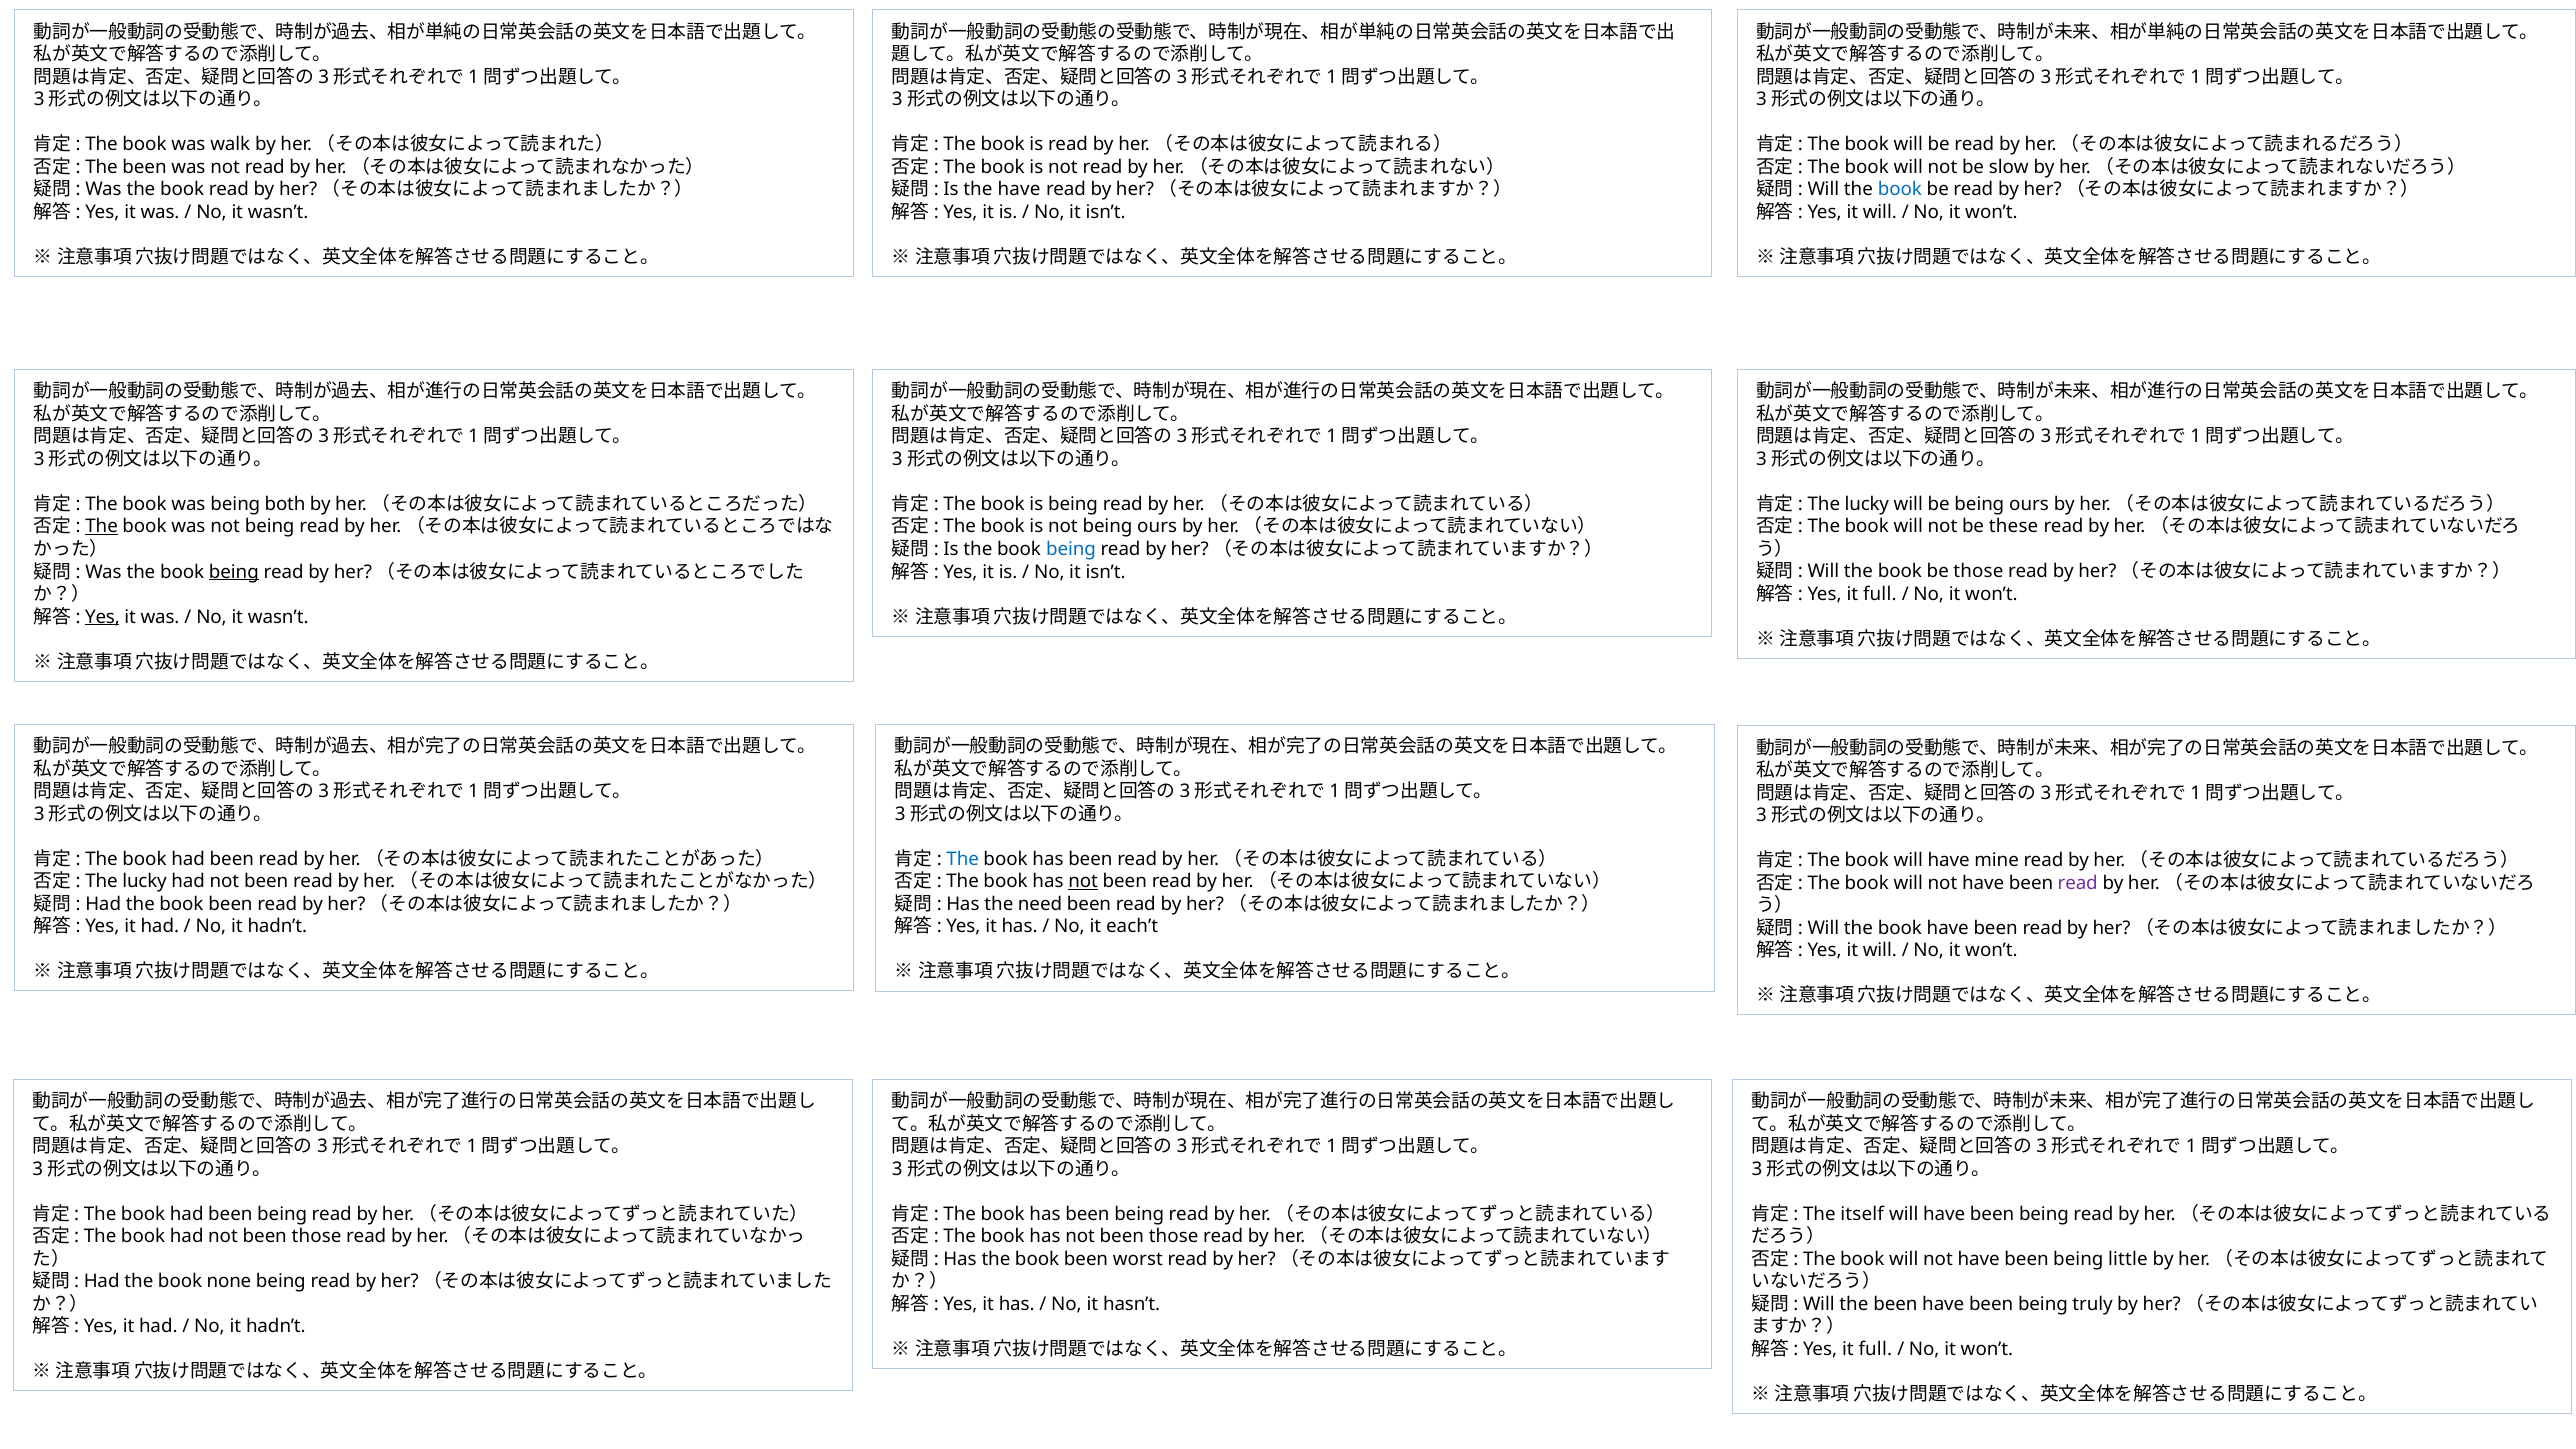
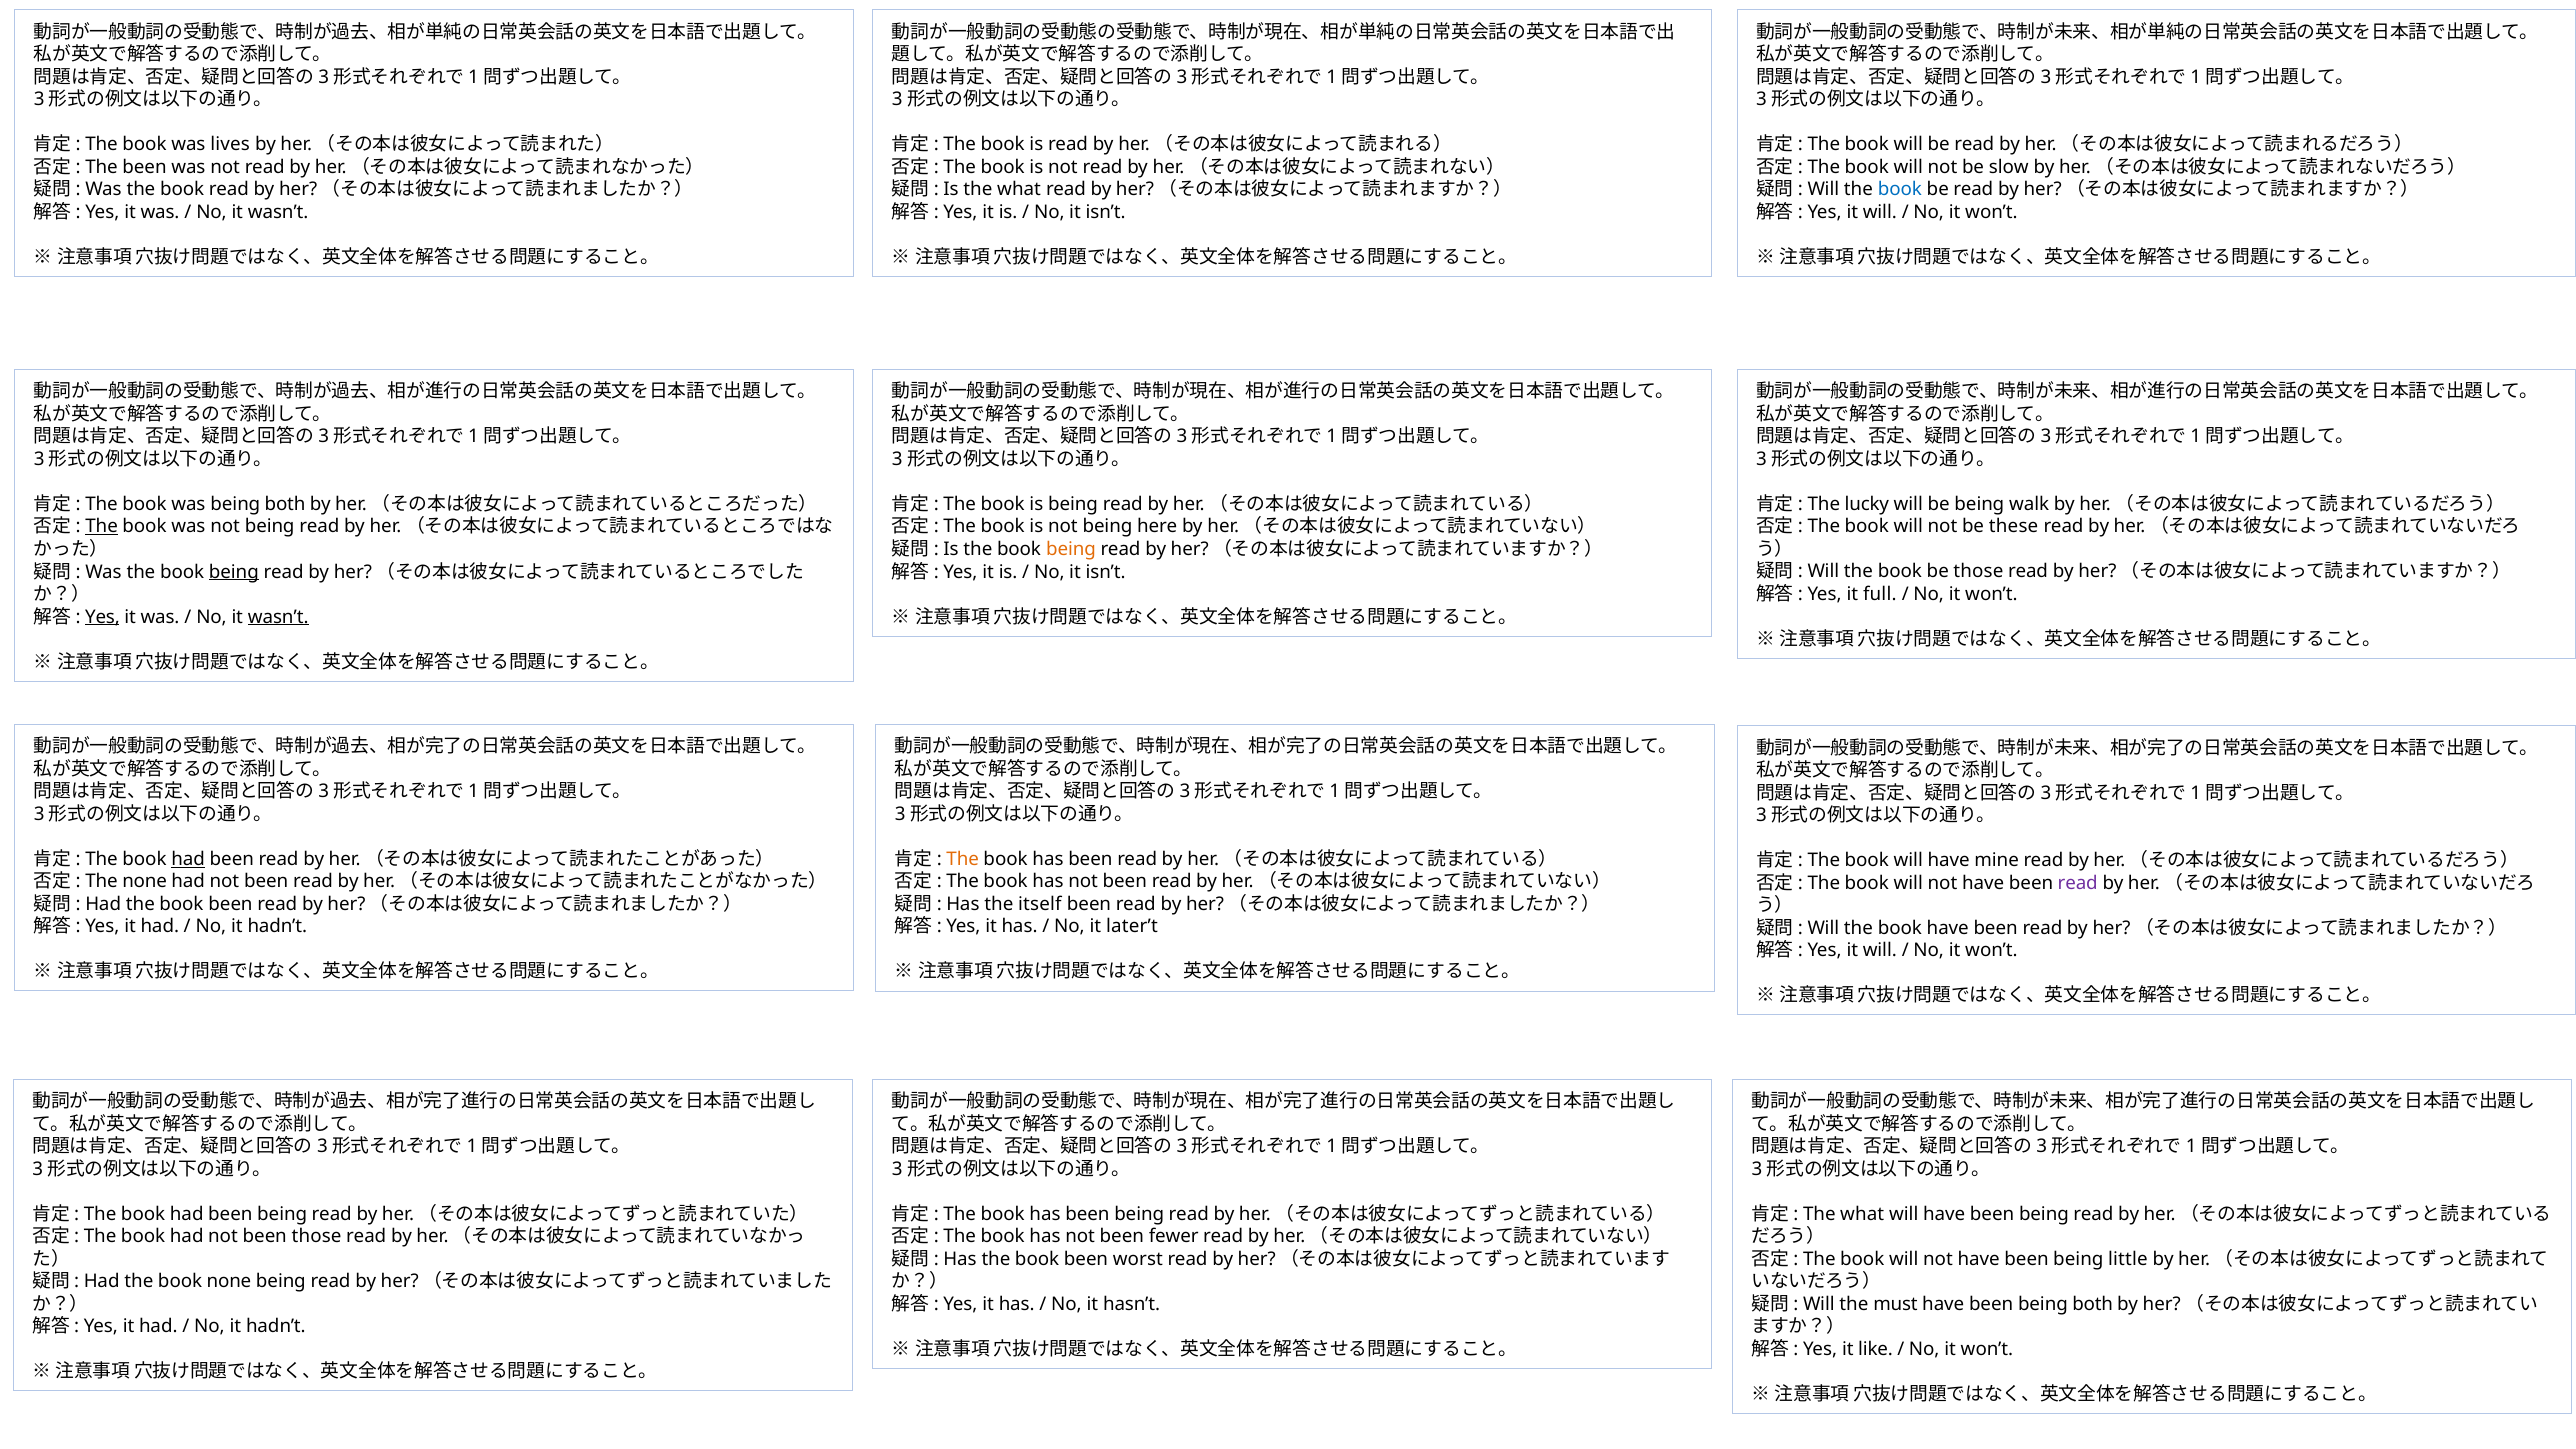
walk: walk -> lives (230, 144)
Is the have: have -> what (1019, 189)
be being ours: ours -> walk (2029, 504)
not being ours: ours -> here (1157, 527)
being colour: blue -> orange (1071, 549)
wasn’t underline: none -> present (278, 617)
had underline: none -> present (188, 859)
The colour: blue -> orange (963, 859)
lucky: lucky -> none (145, 882)
not underline: present -> none (1083, 882)
need: need -> itself (1040, 904)
each’t: each’t -> later’t (1132, 927)
itself: itself -> what (1862, 1214)
has not been those: those -> fewer (1174, 1236)
Will the been: been -> must (1895, 1304)
been being truly: truly -> both (2093, 1304)
full: full -> like (1876, 1349)
